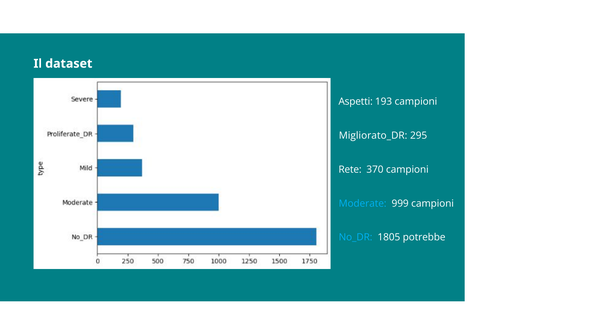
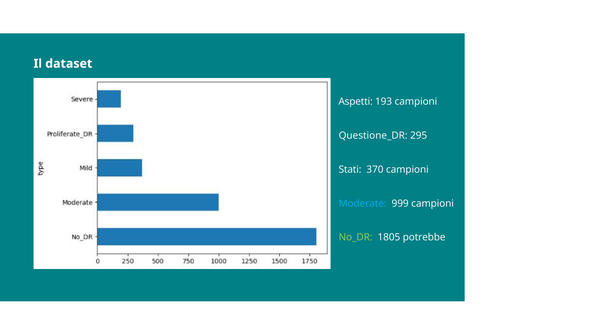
Migliorato_DR: Migliorato_DR -> Questione_DR (373, 136)
Rete: Rete -> Stati (350, 170)
No_DR colour: light blue -> light green (356, 238)
